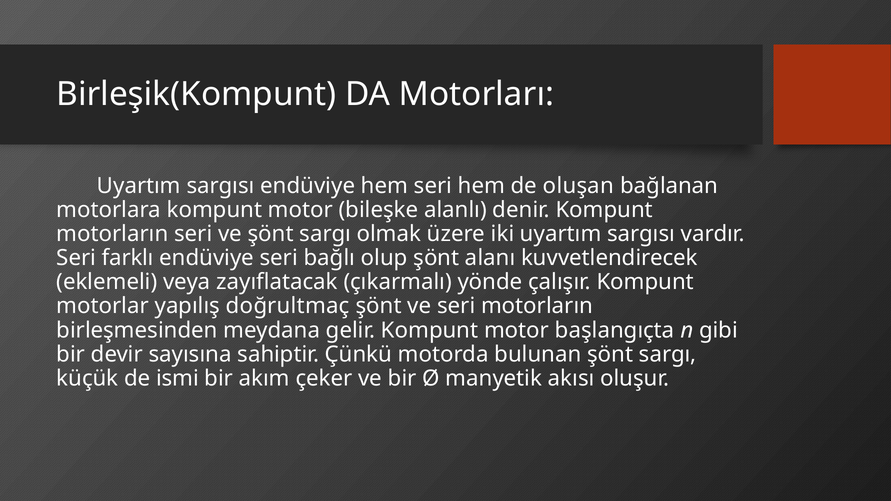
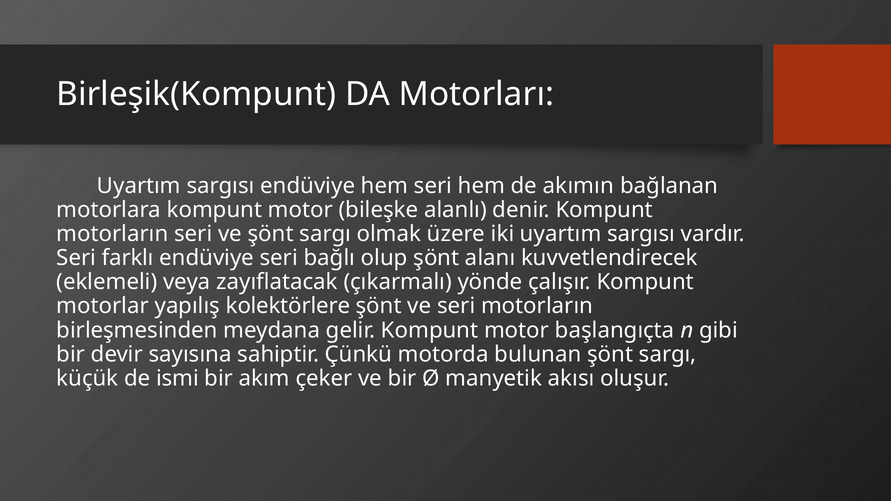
oluşan: oluşan -> akımın (578, 186)
doğrultmaç: doğrultmaç -> kolektörlere (288, 306)
